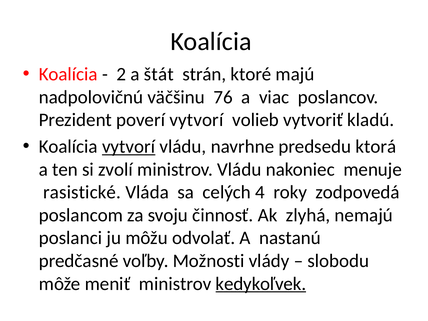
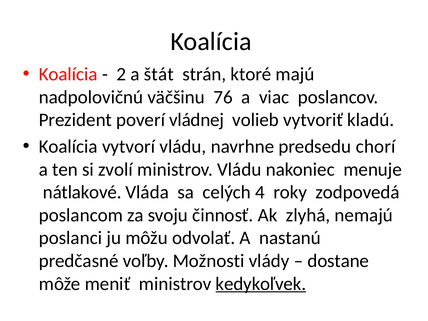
poverí vytvorí: vytvorí -> vládnej (197, 120)
vytvorí underline: present -> none (129, 147)
ktorá: ktorá -> chorí (376, 147)
rasistické: rasistické -> nátlakové (82, 192)
slobodu: slobodu -> dostane (338, 261)
